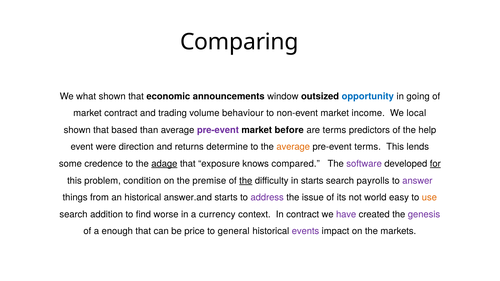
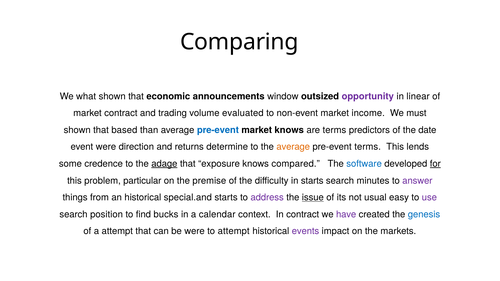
opportunity colour: blue -> purple (368, 96)
going: going -> linear (418, 96)
behaviour: behaviour -> evaluated (243, 113)
local: local -> must (416, 113)
pre-event colour: purple -> blue (218, 130)
market before: before -> knows (289, 130)
help: help -> date (427, 130)
software colour: purple -> blue (364, 164)
condition: condition -> particular (142, 181)
the underline: present -> none (246, 181)
payrolls: payrolls -> minutes (373, 181)
answer.and: answer.and -> special.and (188, 198)
issue underline: none -> present (313, 198)
world: world -> usual (375, 198)
use colour: orange -> purple (429, 198)
addition: addition -> position (107, 214)
worse: worse -> bucks (166, 214)
currency: currency -> calendar (217, 214)
genesis colour: purple -> blue (424, 214)
a enough: enough -> attempt (117, 231)
be price: price -> were (195, 231)
to general: general -> attempt (234, 231)
